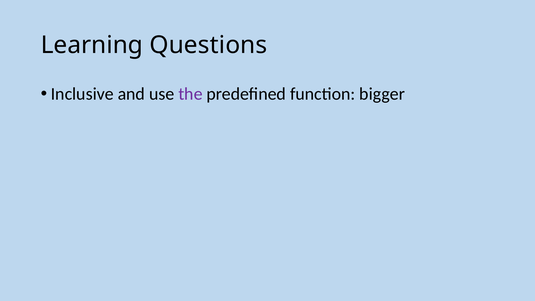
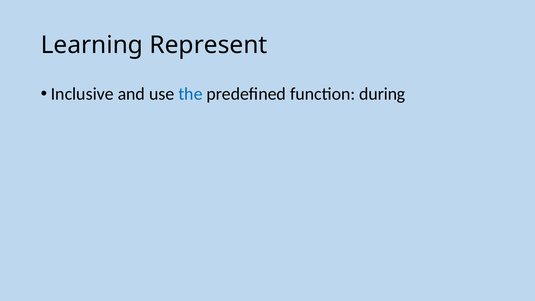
Questions: Questions -> Represent (208, 45)
the colour: purple -> blue (190, 94)
bigger: bigger -> during (382, 94)
